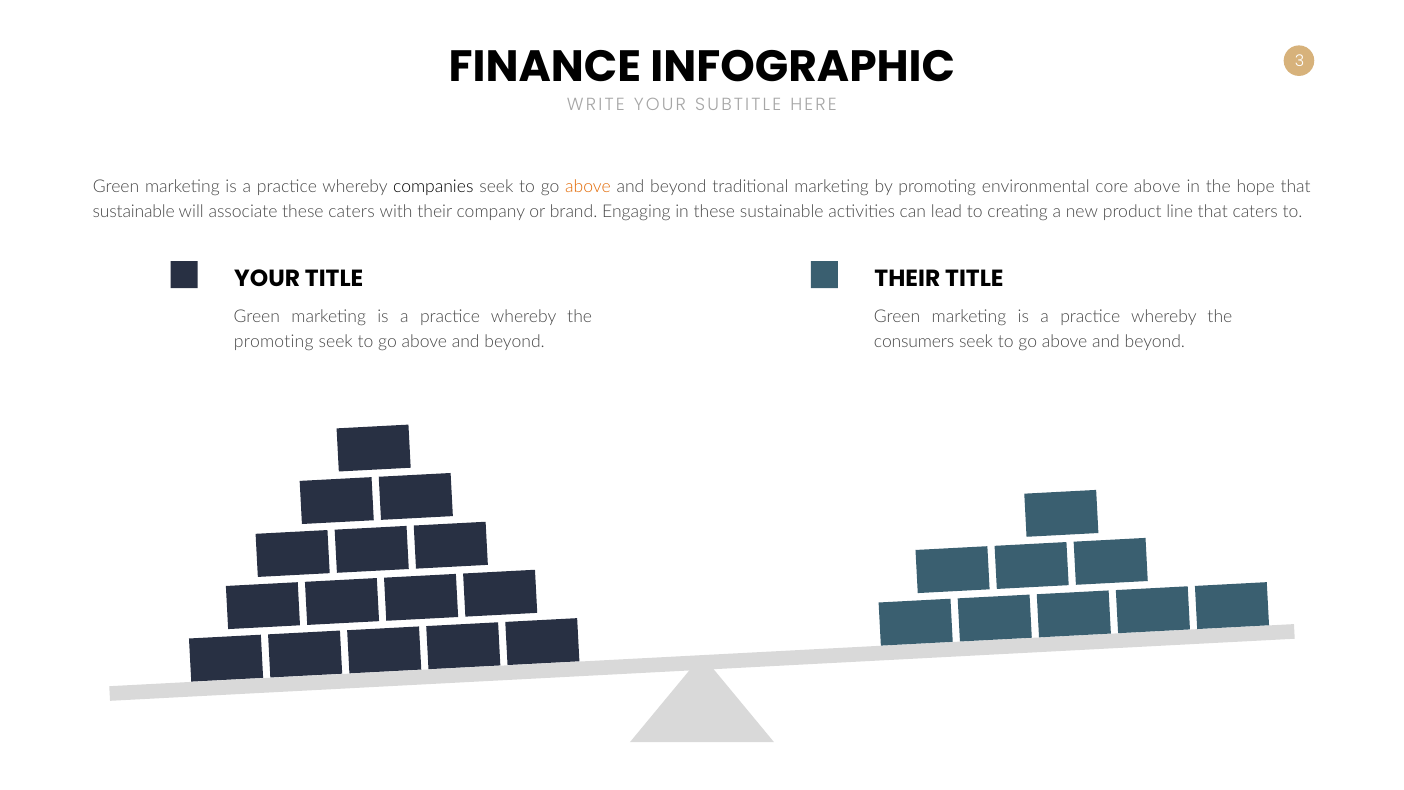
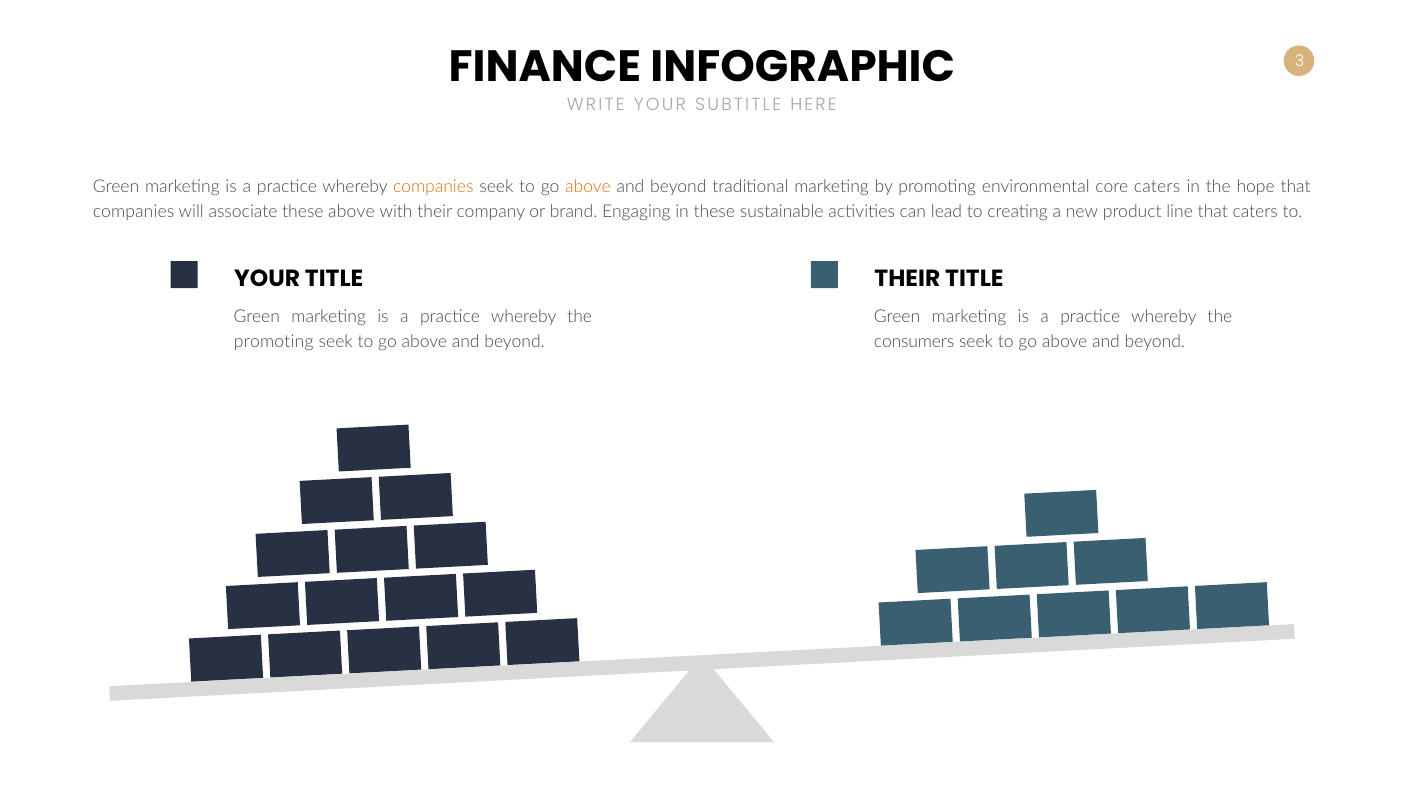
companies colour: black -> orange (433, 187)
core above: above -> caters (1157, 187)
sustainable: sustainable -> companies (134, 212)
these caters: caters -> above (352, 212)
